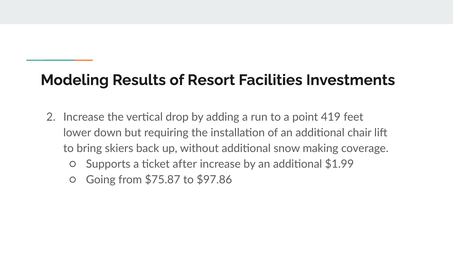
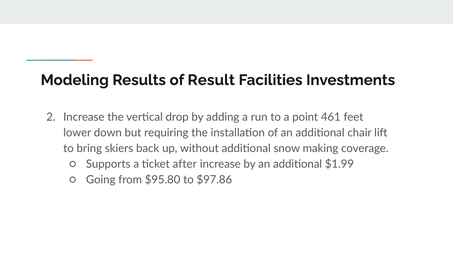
Resort: Resort -> Result (211, 80)
419: 419 -> 461 (331, 117)
$75.87: $75.87 -> $95.80 (163, 180)
